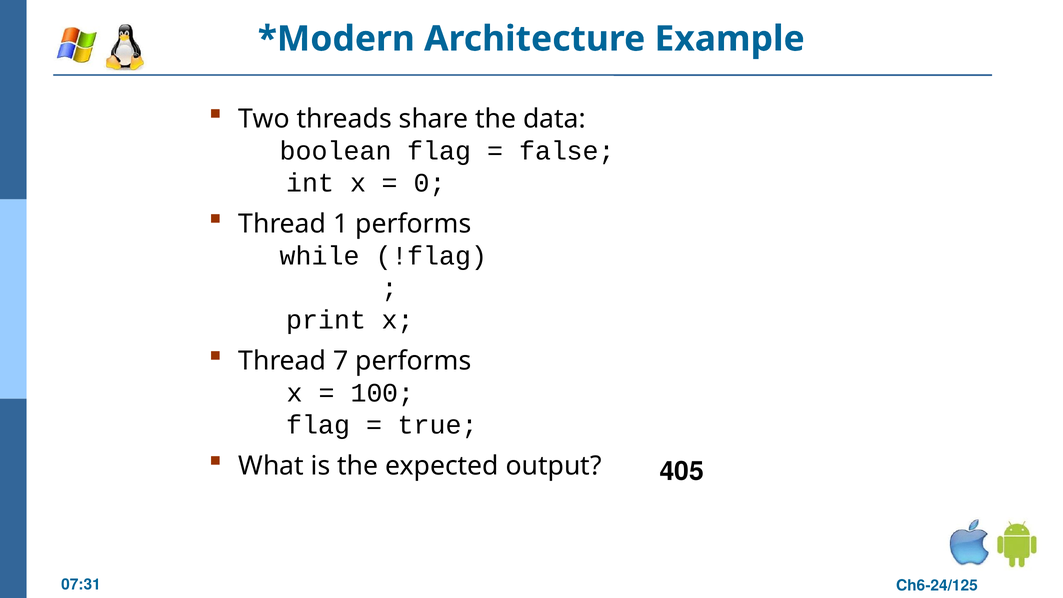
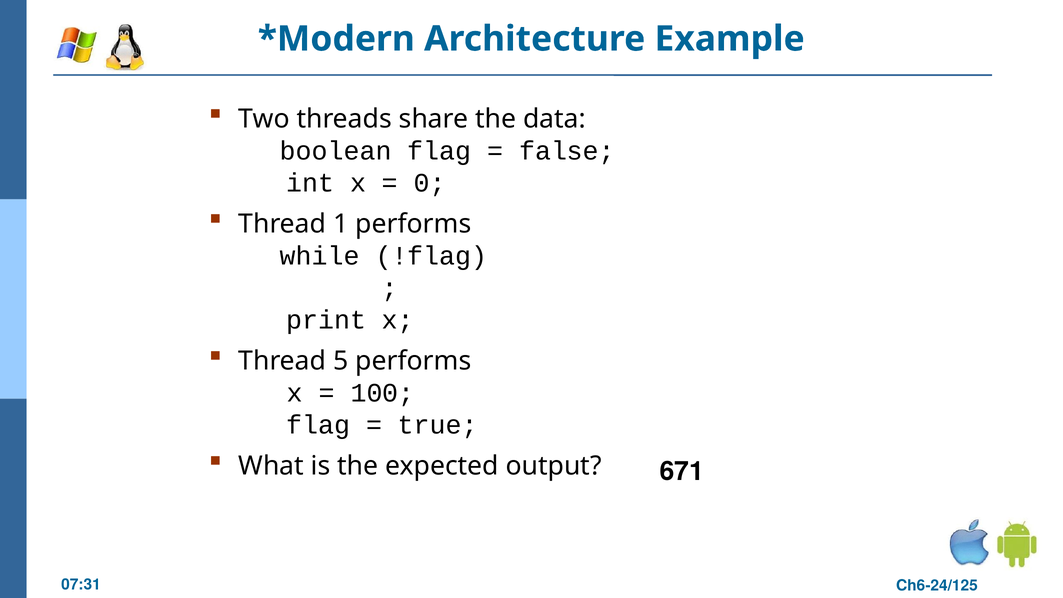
7: 7 -> 5 (341, 361)
405: 405 -> 671 (682, 471)
